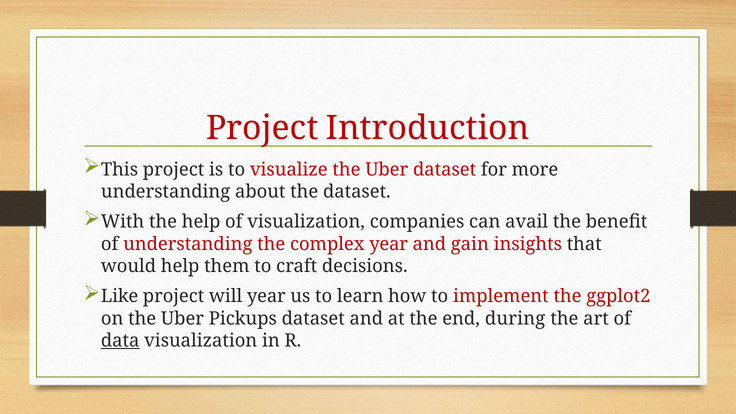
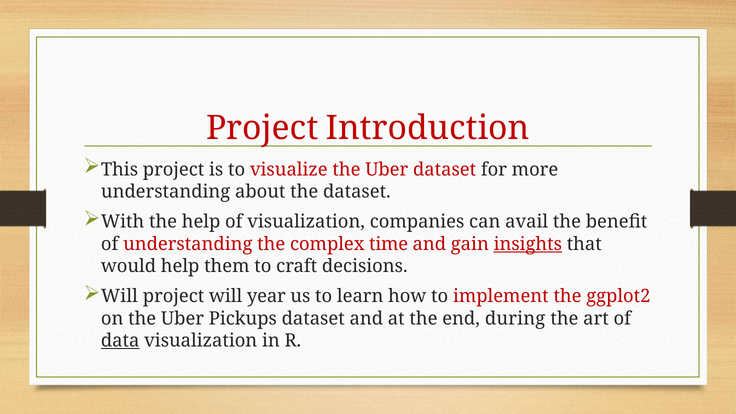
complex year: year -> time (389, 244)
insights underline: none -> present (528, 244)
Like: Like -> Will (119, 296)
